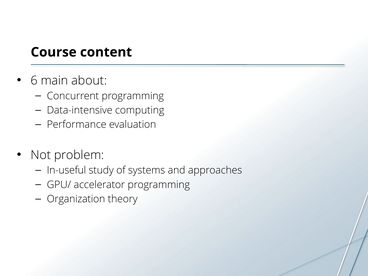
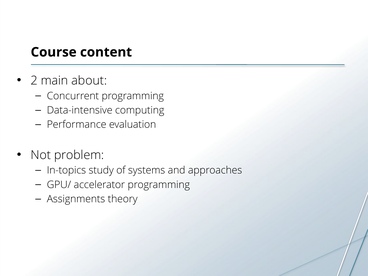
6: 6 -> 2 (34, 81)
In-useful: In-useful -> In-topics (66, 170)
Organization: Organization -> Assignments (76, 199)
